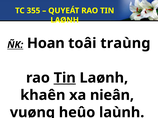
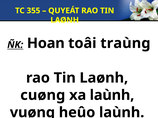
Tin underline: present -> none (65, 78)
khaên: khaên -> cuøng (43, 96)
xa nieân: nieân -> laùnh (112, 96)
